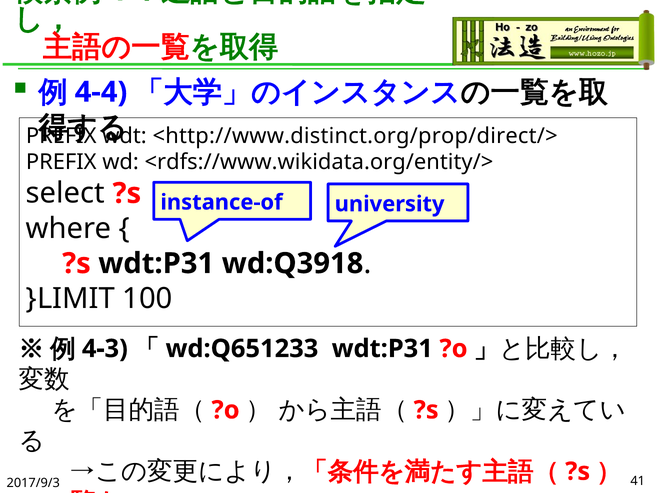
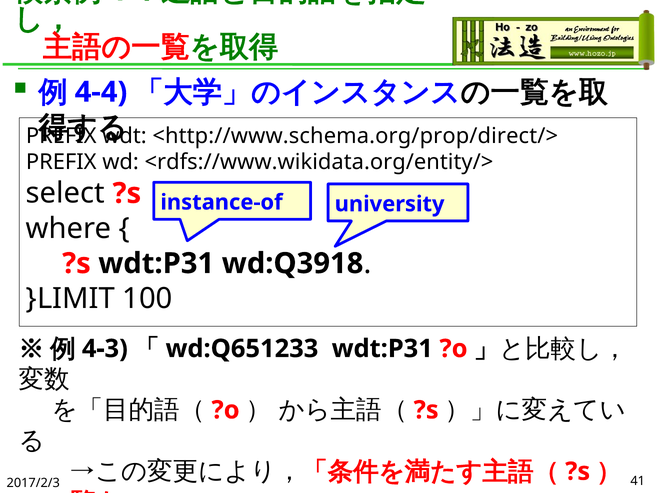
<http://www.distinct.org/prop/direct/>: <http://www.distinct.org/prop/direct/> -> <http://www.schema.org/prop/direct/> (355, 136)
2017/9/3: 2017/9/3 -> 2017/2/3 (33, 483)
